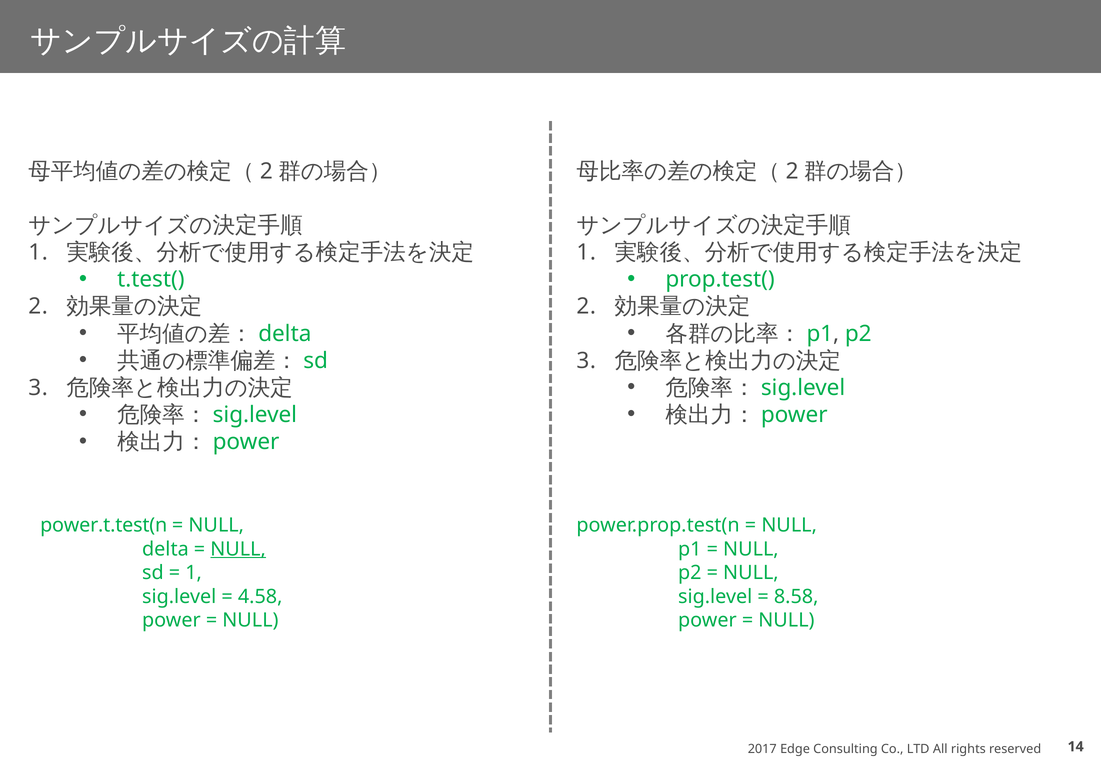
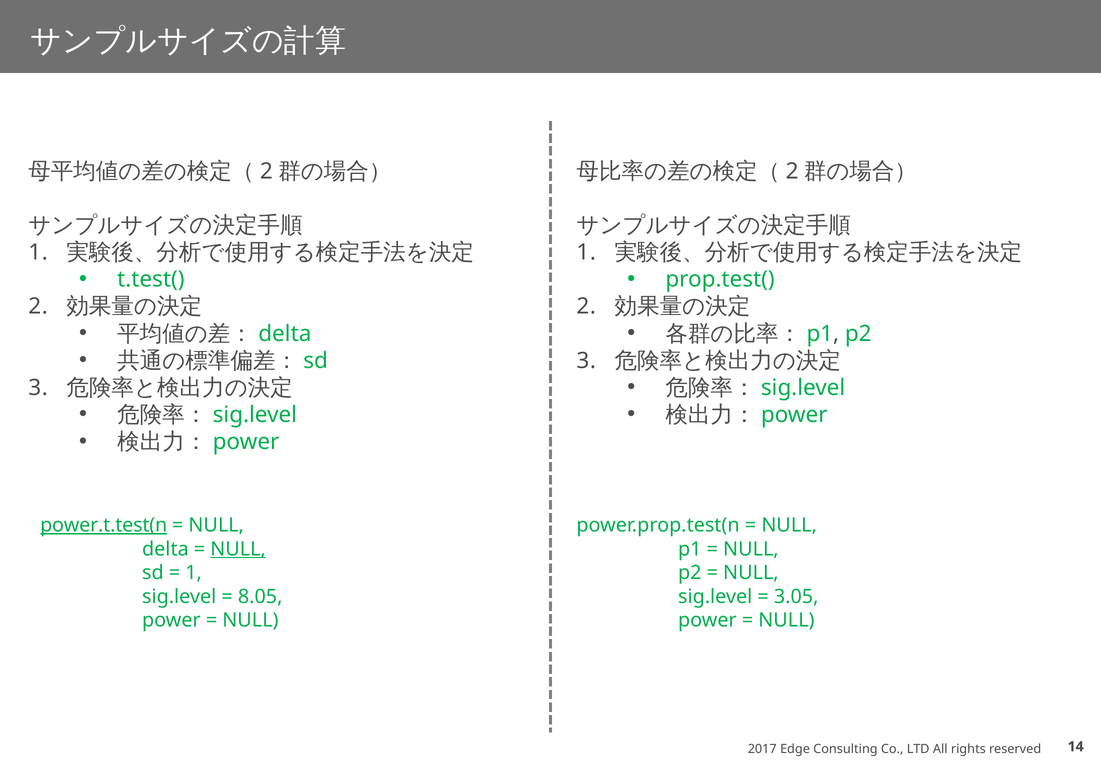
power.t.test(n underline: none -> present (104, 525)
4.58: 4.58 -> 8.05 (260, 597)
8.58: 8.58 -> 3.05 (796, 597)
